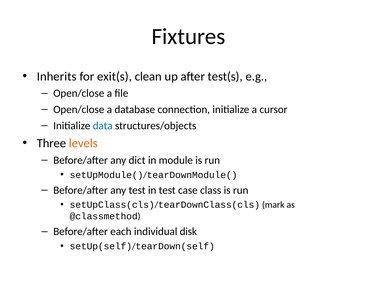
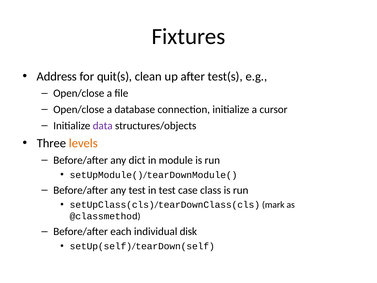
Inherits: Inherits -> Address (57, 76)
exit(s: exit(s -> quit(s (115, 76)
data colour: blue -> purple (103, 126)
